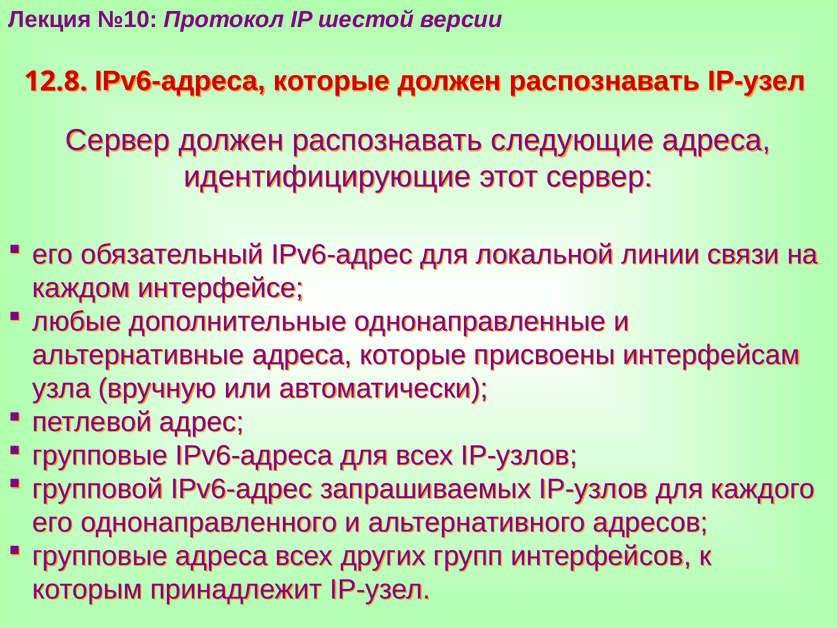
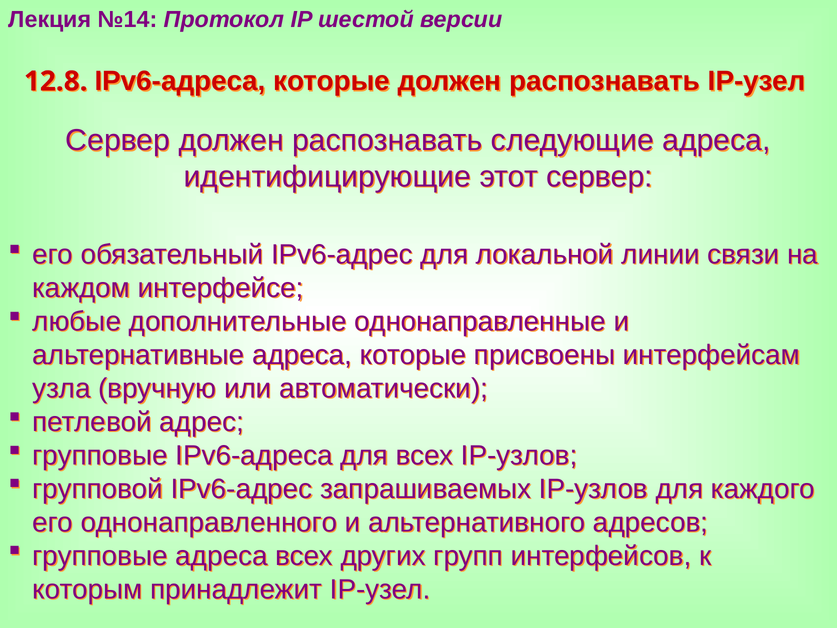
№10: №10 -> №14 (128, 20)
